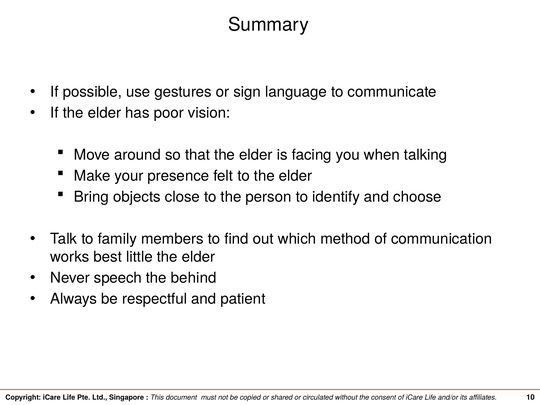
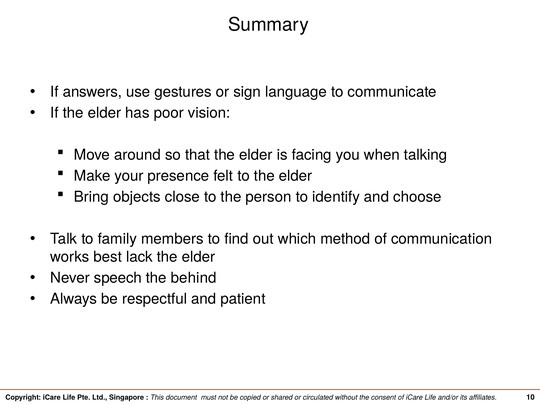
possible: possible -> answers (92, 92)
little: little -> lack (139, 257)
